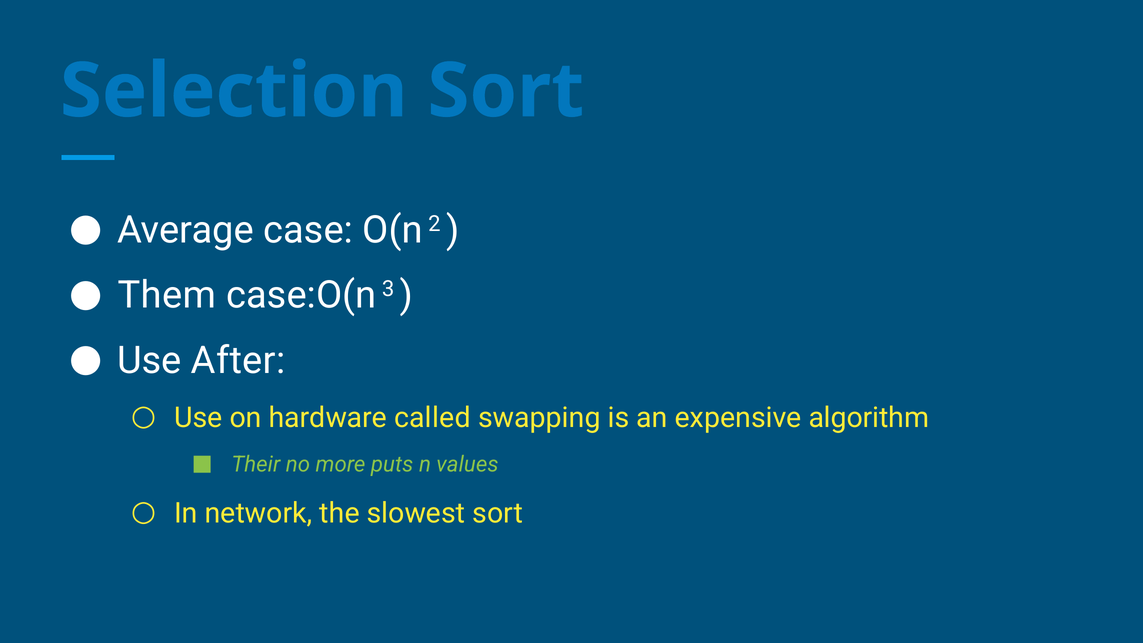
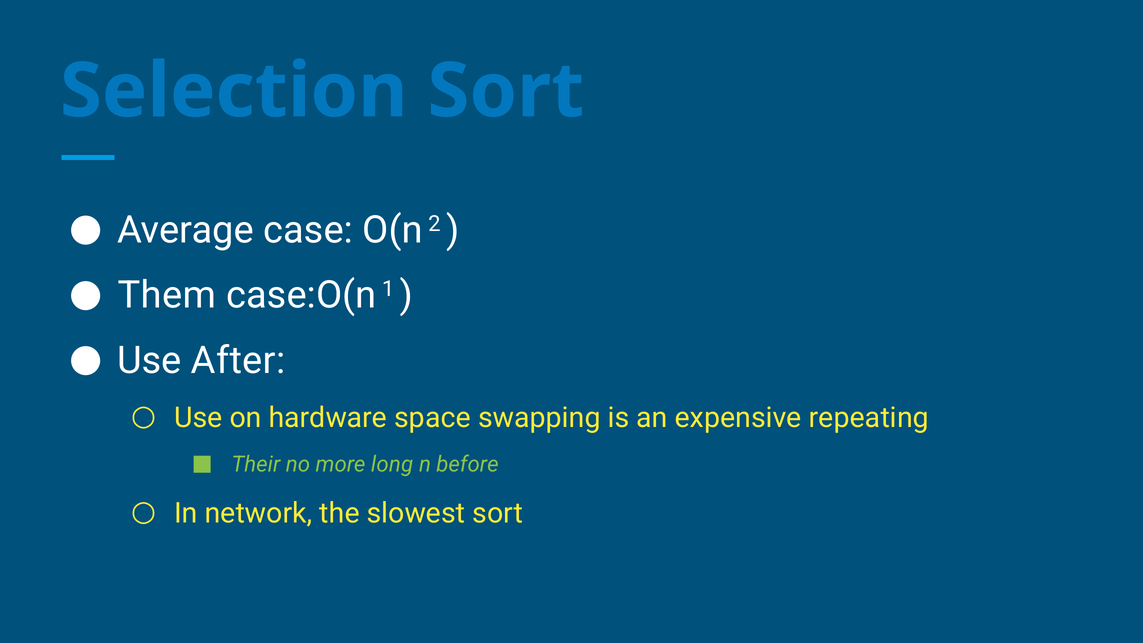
3: 3 -> 1 (388, 289)
called: called -> space (432, 418)
algorithm: algorithm -> repeating (869, 418)
puts: puts -> long (392, 464)
values: values -> before (467, 464)
